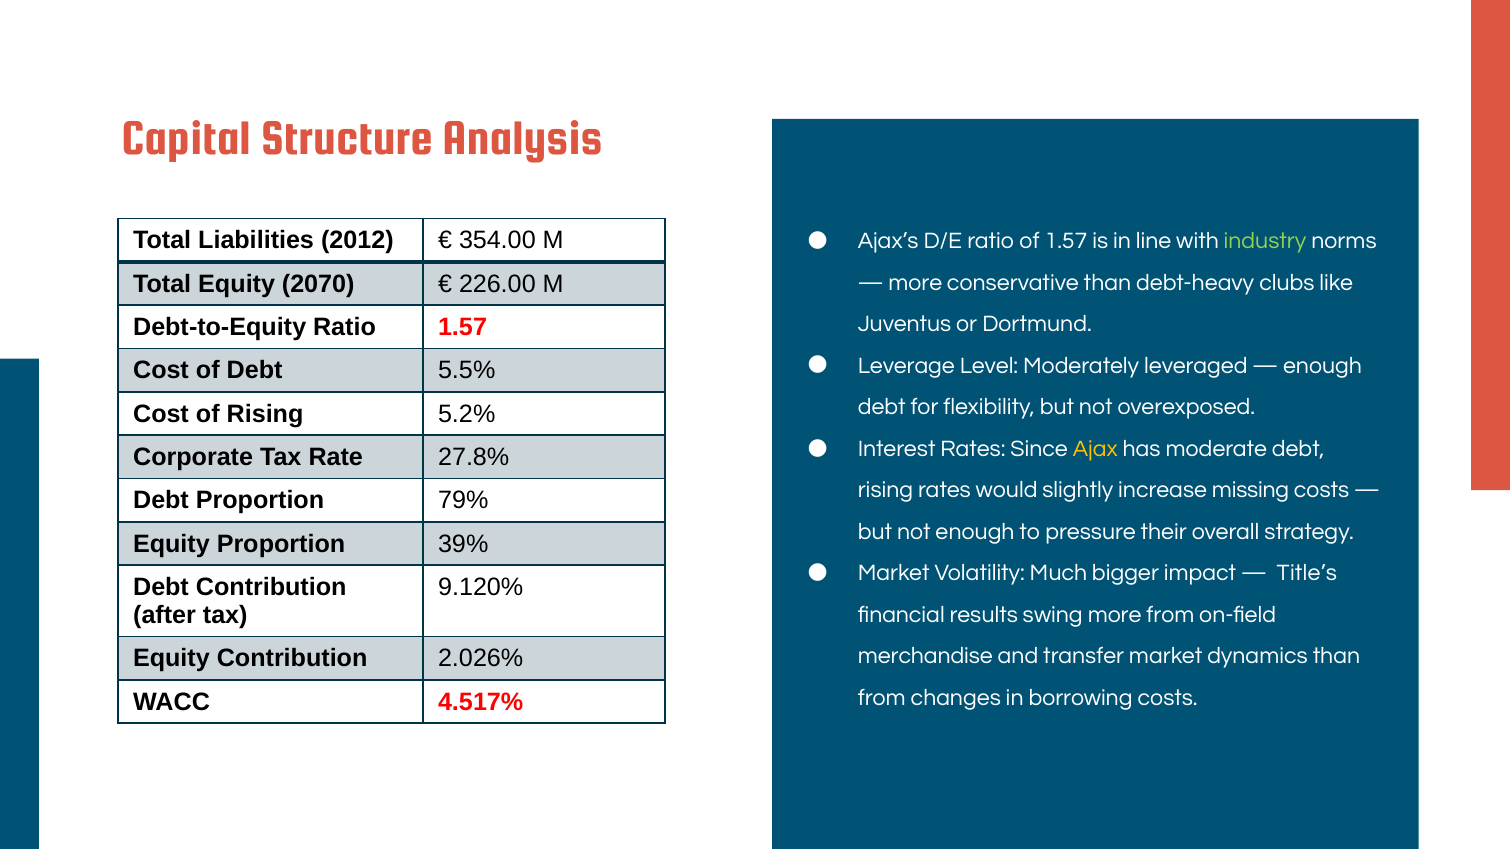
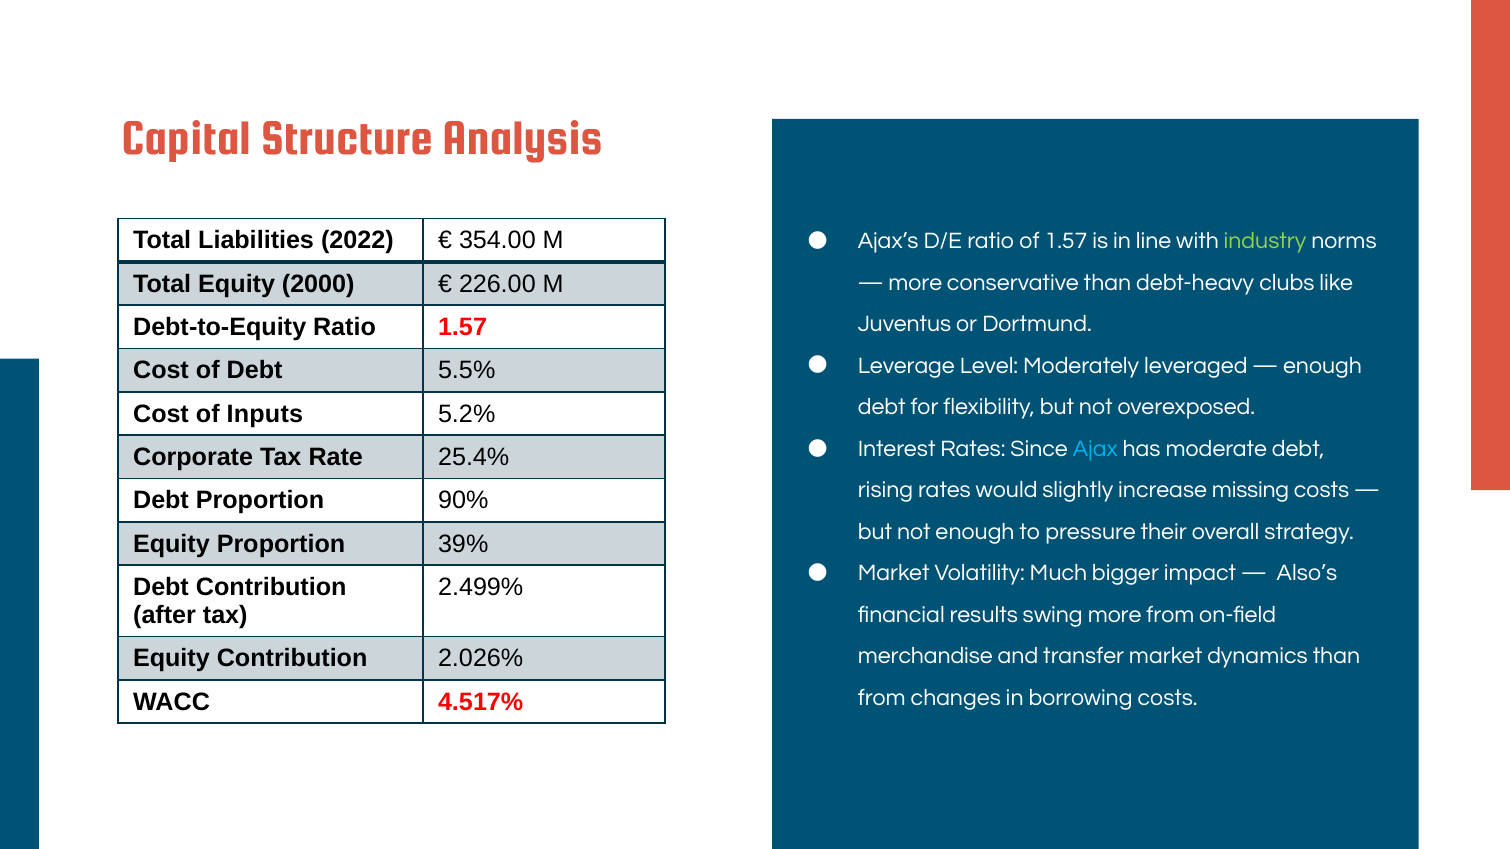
2012: 2012 -> 2022 (357, 241)
2070: 2070 -> 2000 (318, 284)
of Rising: Rising -> Inputs (265, 414)
Ajax colour: yellow -> light blue (1095, 449)
27.8%: 27.8% -> 25.4% (474, 457)
79%: 79% -> 90% (463, 501)
Title’s: Title’s -> Also’s (1307, 574)
9.120%: 9.120% -> 2.499% (481, 587)
